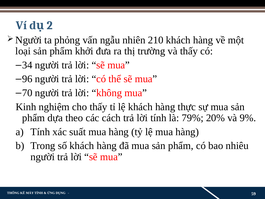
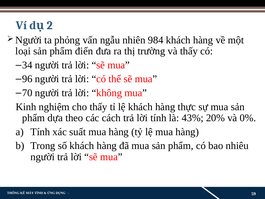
210: 210 -> 984 (156, 40)
khởi: khởi -> điển (84, 51)
79%: 79% -> 43% (193, 118)
9%: 9% -> 0% (248, 118)
